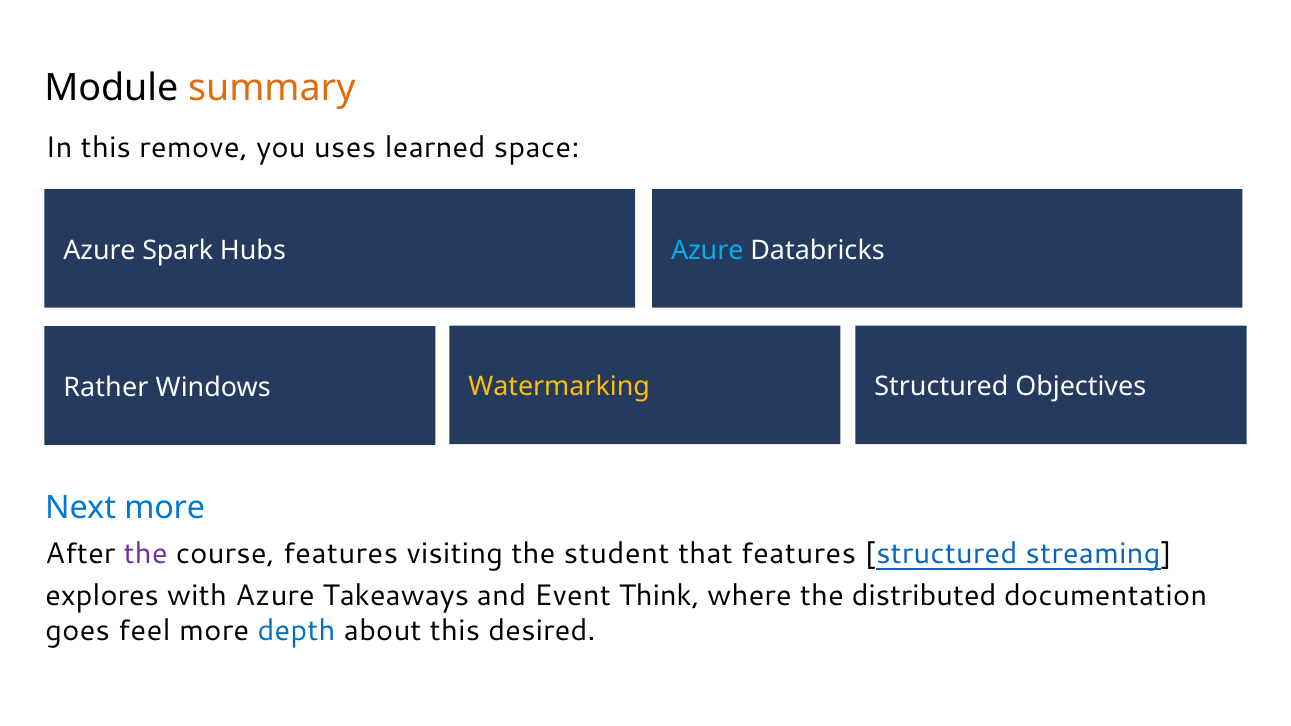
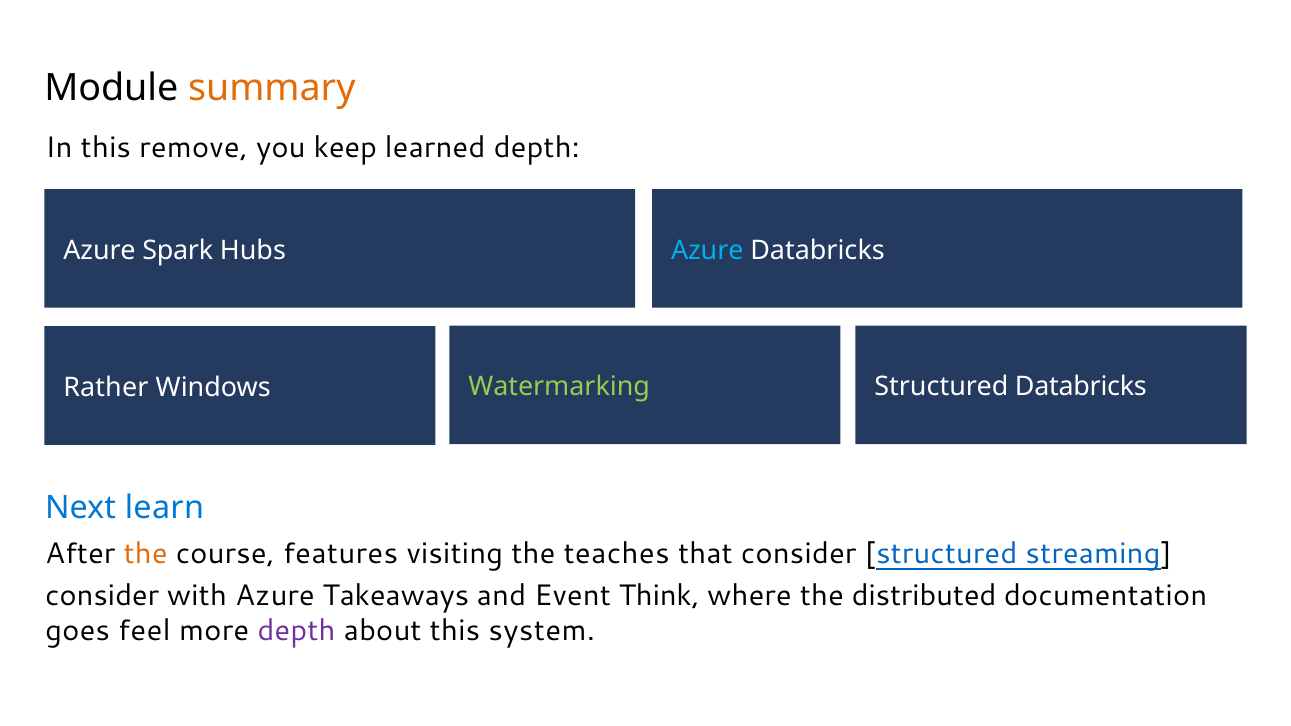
uses: uses -> keep (345, 148)
learned space: space -> depth (537, 148)
Watermarking colour: yellow -> light green (559, 387)
Structured Objectives: Objectives -> Databricks (1081, 387)
Next more: more -> learn (164, 508)
the colour: purple -> orange (146, 554)
student: student -> teaches (617, 554)
that features: features -> consider (799, 554)
explores: explores -> consider (102, 596)
depth colour: blue -> purple (296, 631)
desired: desired -> system (542, 631)
